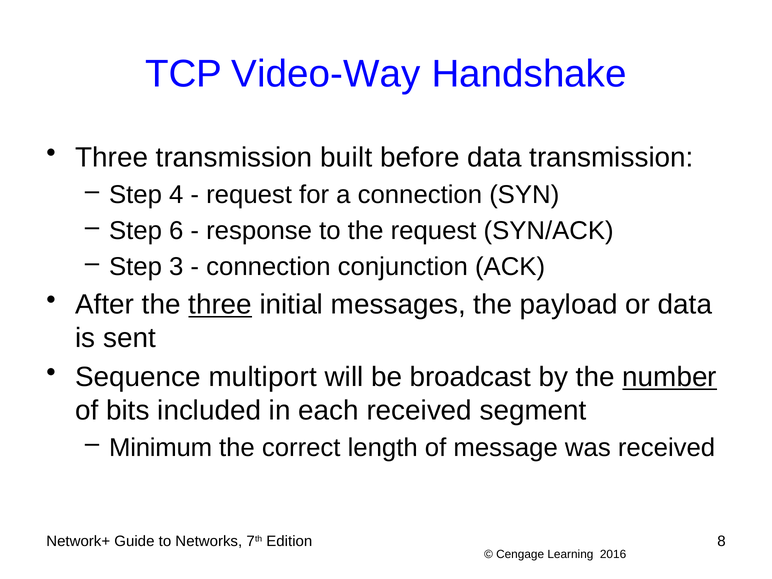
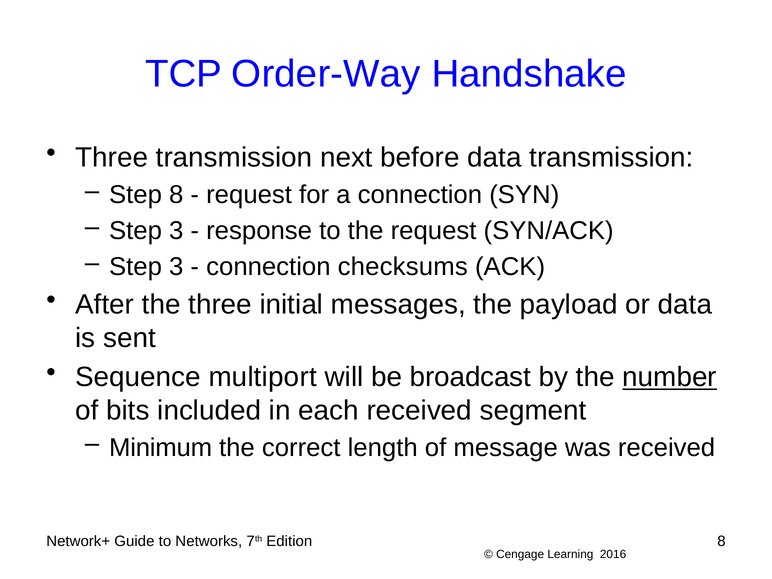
Video-Way: Video-Way -> Order-Way (326, 74)
built: built -> next (346, 158)
Step 4: 4 -> 8 (176, 195)
6: 6 -> 3 (176, 231)
conjunction: conjunction -> checksums (403, 267)
three underline: present -> none (220, 305)
